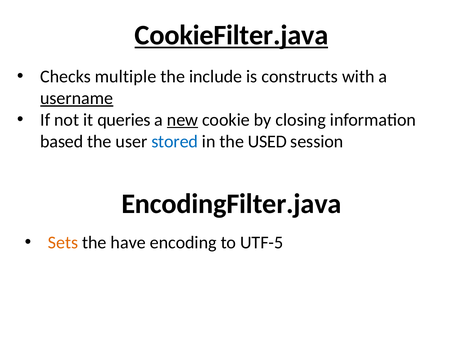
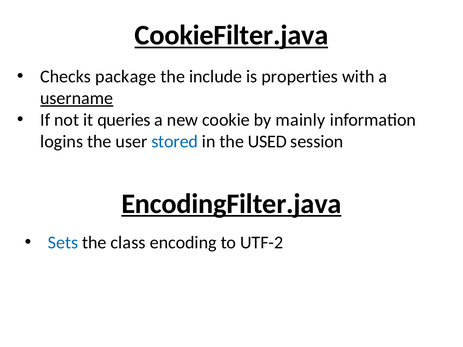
multiple: multiple -> package (126, 77)
constructs: constructs -> properties (300, 77)
new underline: present -> none (183, 120)
closing: closing -> mainly (301, 120)
based: based -> logins (62, 142)
EncodingFilter.java underline: none -> present (231, 204)
Sets colour: orange -> blue (63, 243)
have: have -> class (128, 243)
UTF-5: UTF-5 -> UTF-2 (262, 243)
